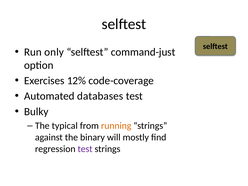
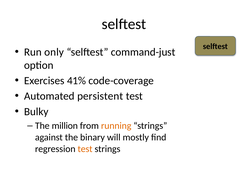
12%: 12% -> 41% (77, 81)
databases: databases -> persistent (100, 96)
typical: typical -> million (65, 126)
test colour: purple -> orange (85, 149)
